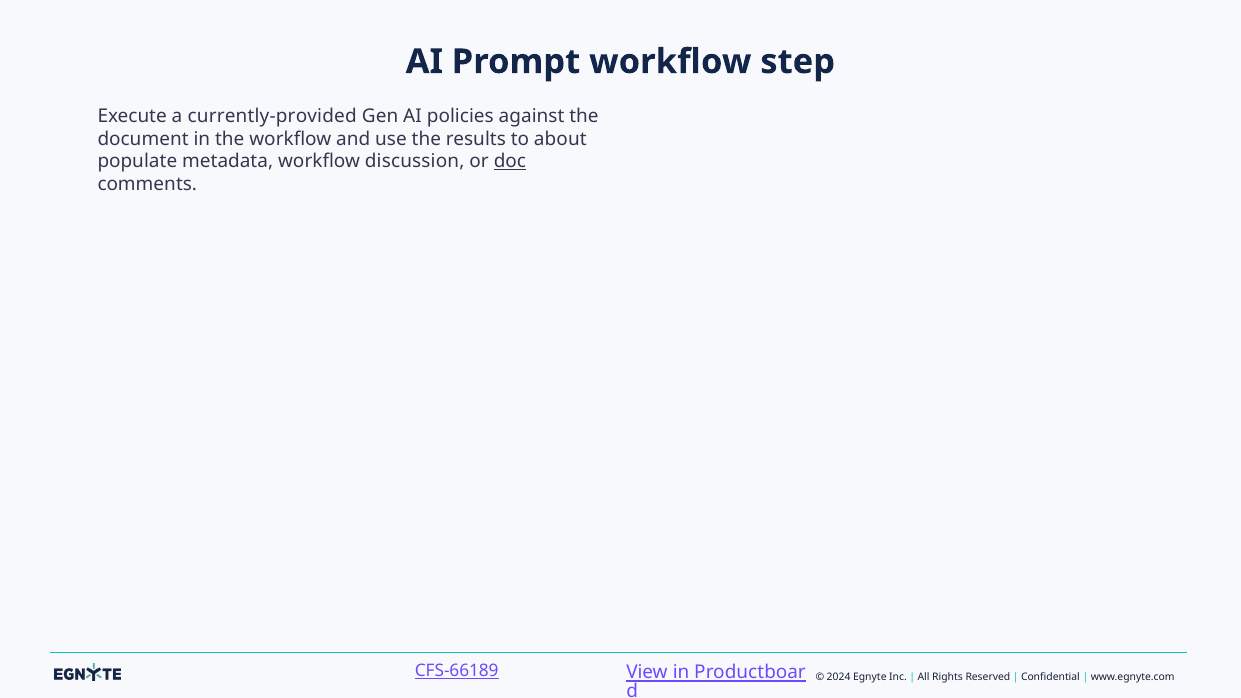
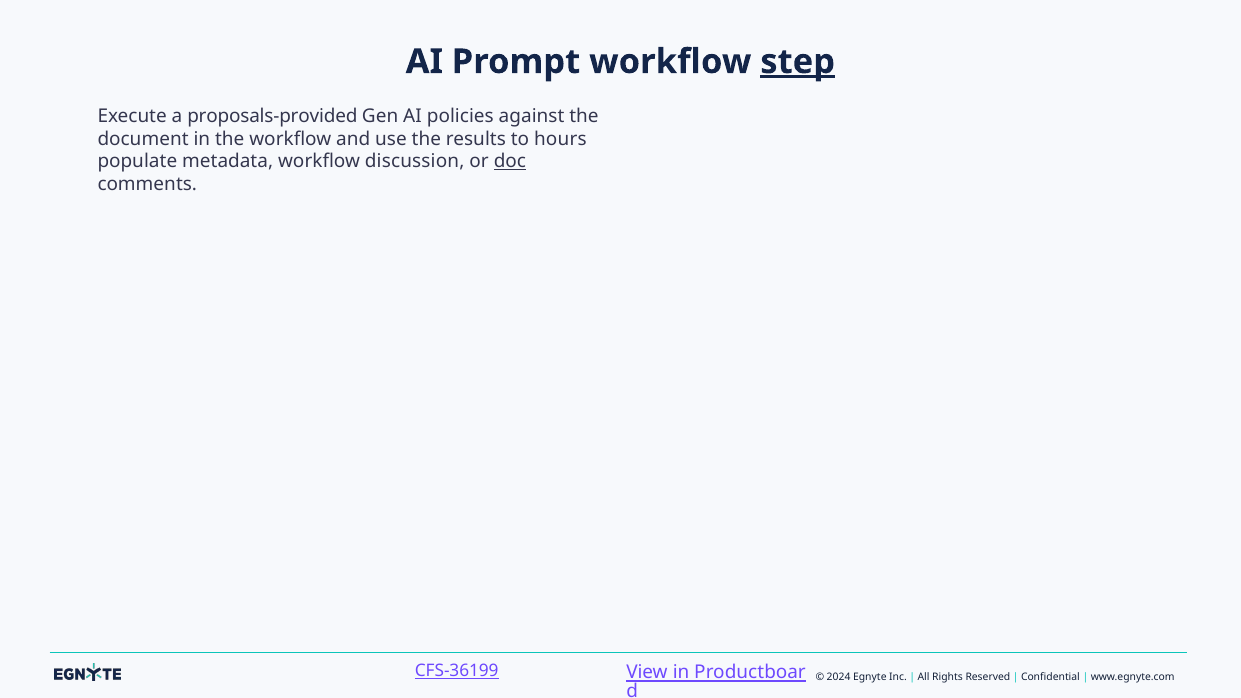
step underline: none -> present (798, 62)
currently-provided: currently-provided -> proposals-provided (272, 116)
about: about -> hours (560, 139)
CFS-66189: CFS-66189 -> CFS-36199 (457, 671)
